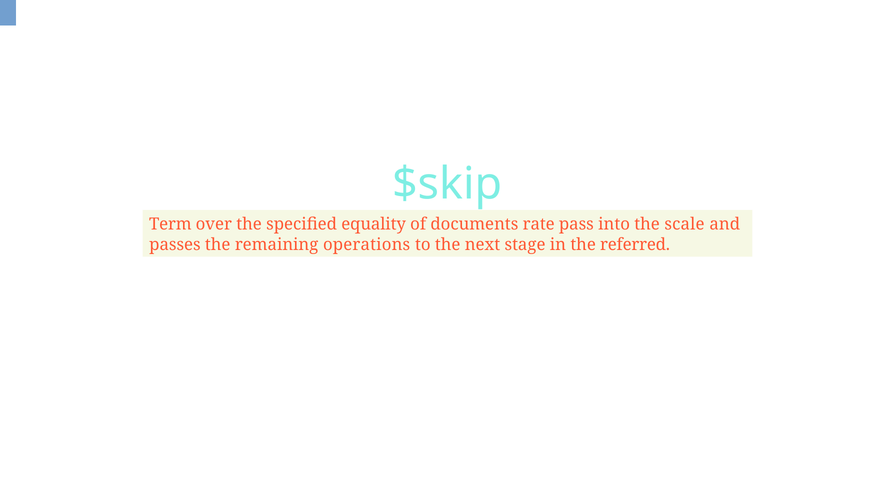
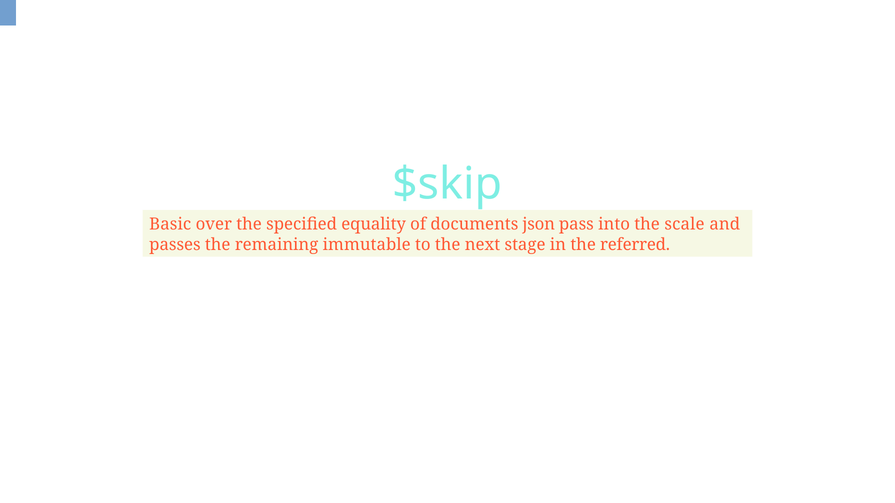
Term: Term -> Basic (170, 225)
rate: rate -> json (539, 225)
operations: operations -> immutable (367, 245)
